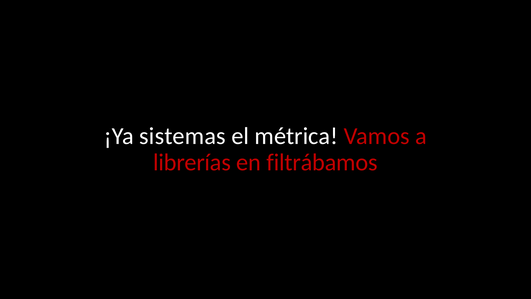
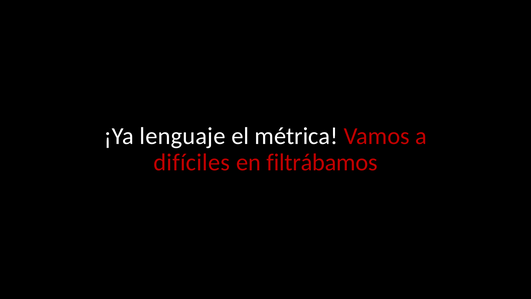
sistemas: sistemas -> lenguaje (183, 136)
librerías: librerías -> difíciles (192, 162)
